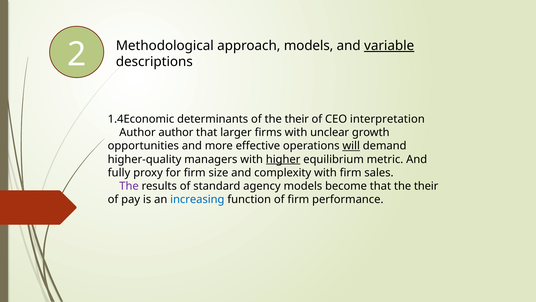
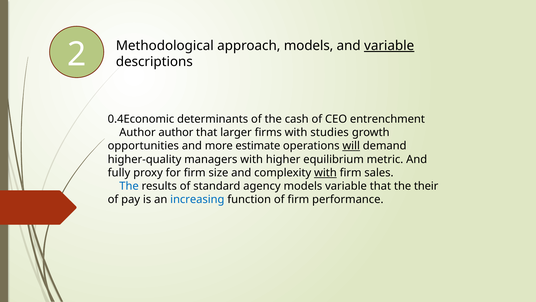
1.4Economic: 1.4Economic -> 0.4Economic (141, 119)
of the their: their -> cash (297, 119)
interpretation: interpretation -> entrenchment (387, 119)
unclear: unclear -> studies (330, 132)
effective: effective -> estimate (258, 146)
higher underline: present -> none (283, 159)
with underline: none -> present (325, 172)
The colour: purple -> blue (129, 186)
models become: become -> variable (346, 186)
